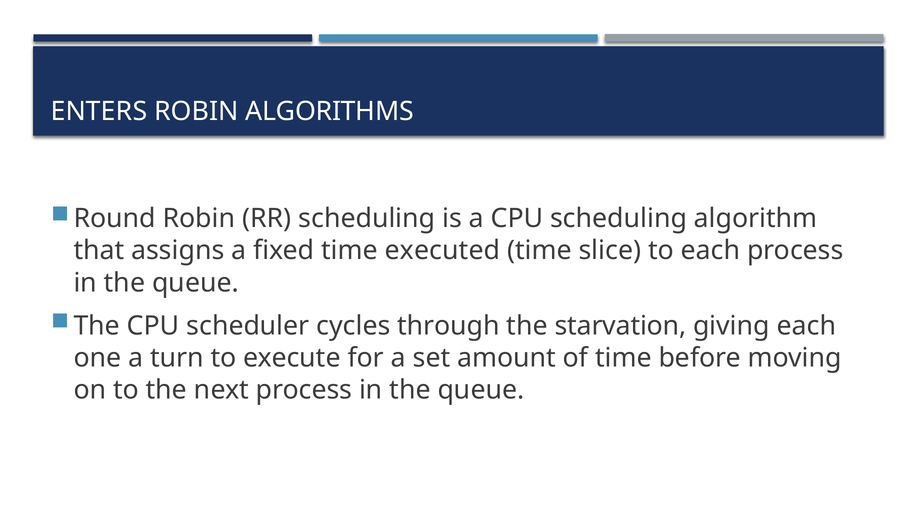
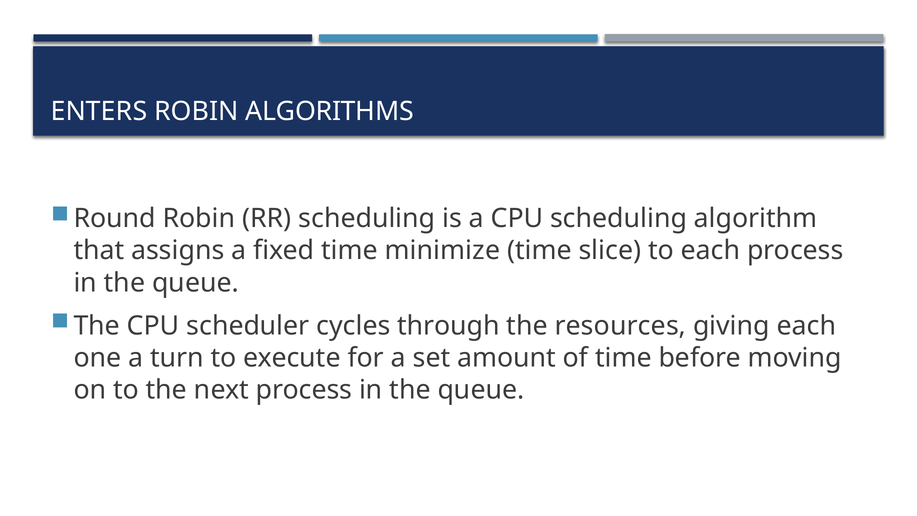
executed: executed -> minimize (442, 251)
starvation: starvation -> resources (620, 326)
